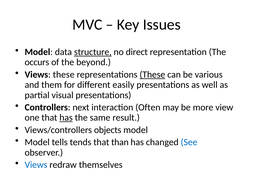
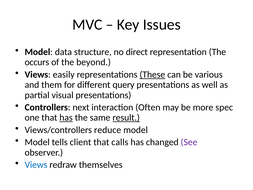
structure underline: present -> none (93, 52)
Views these: these -> easily (64, 74)
easily: easily -> query (123, 85)
view: view -> spec (224, 107)
result underline: none -> present (126, 118)
objects: objects -> reduce (108, 130)
tends: tends -> client (81, 142)
than: than -> calls (120, 142)
See colour: blue -> purple (189, 142)
